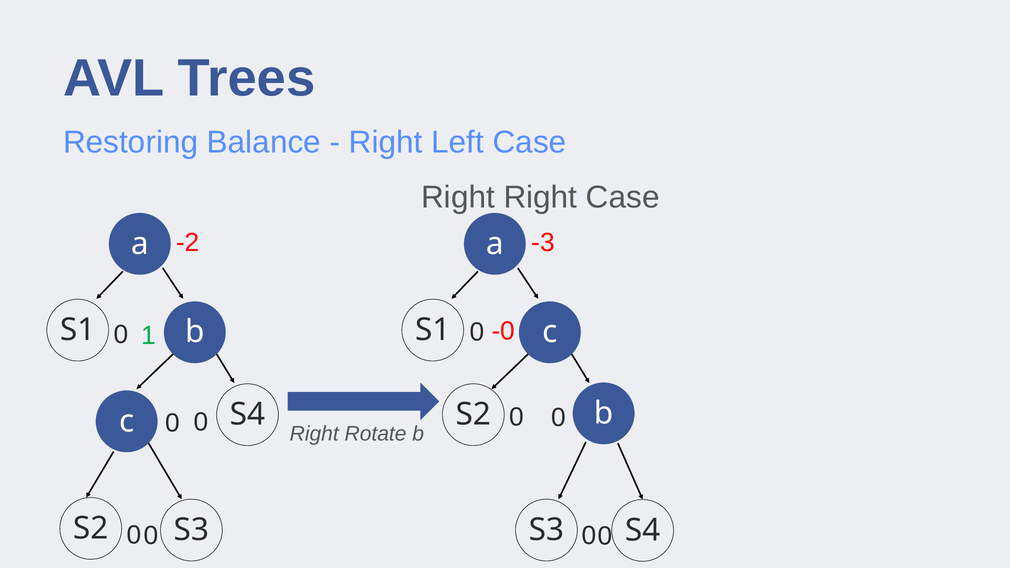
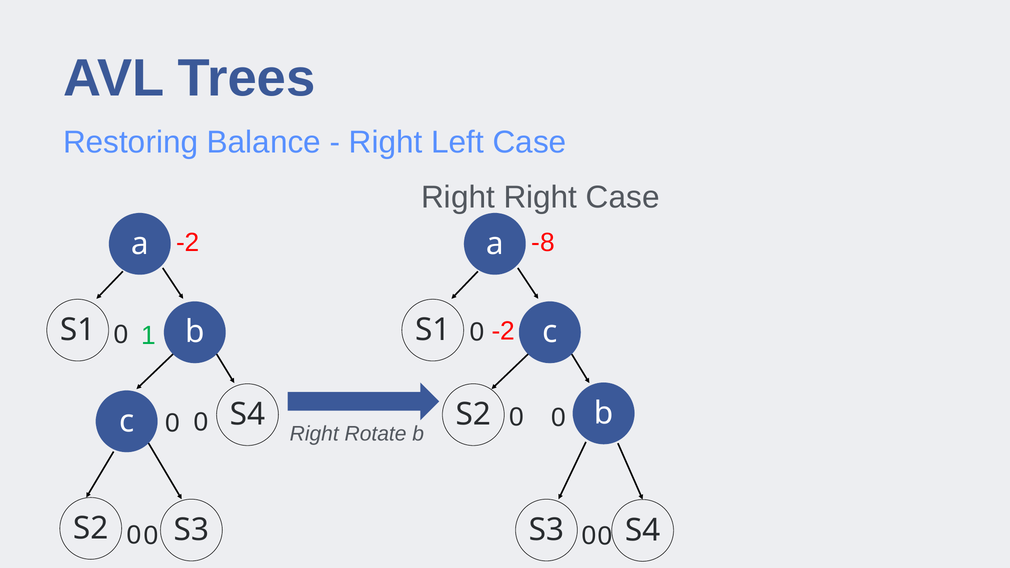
-3: -3 -> -8 (543, 242)
-0: -0 -> -2 (503, 331)
